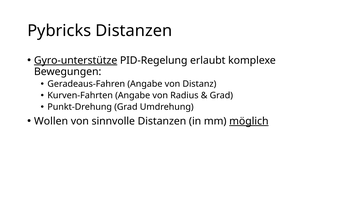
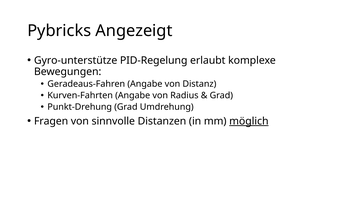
Pybricks Distanzen: Distanzen -> Angezeigt (134, 31)
Gyro-unterstütze underline: present -> none (76, 61)
Wollen: Wollen -> Fragen (51, 121)
